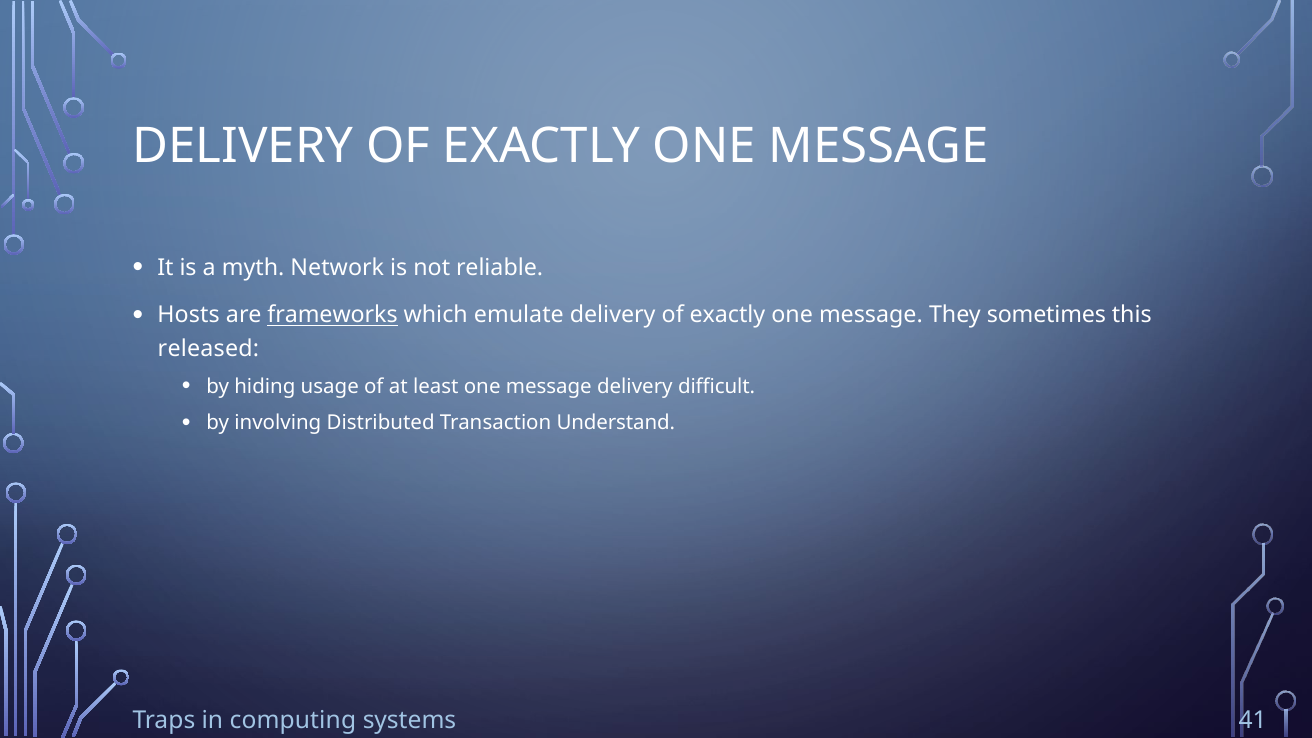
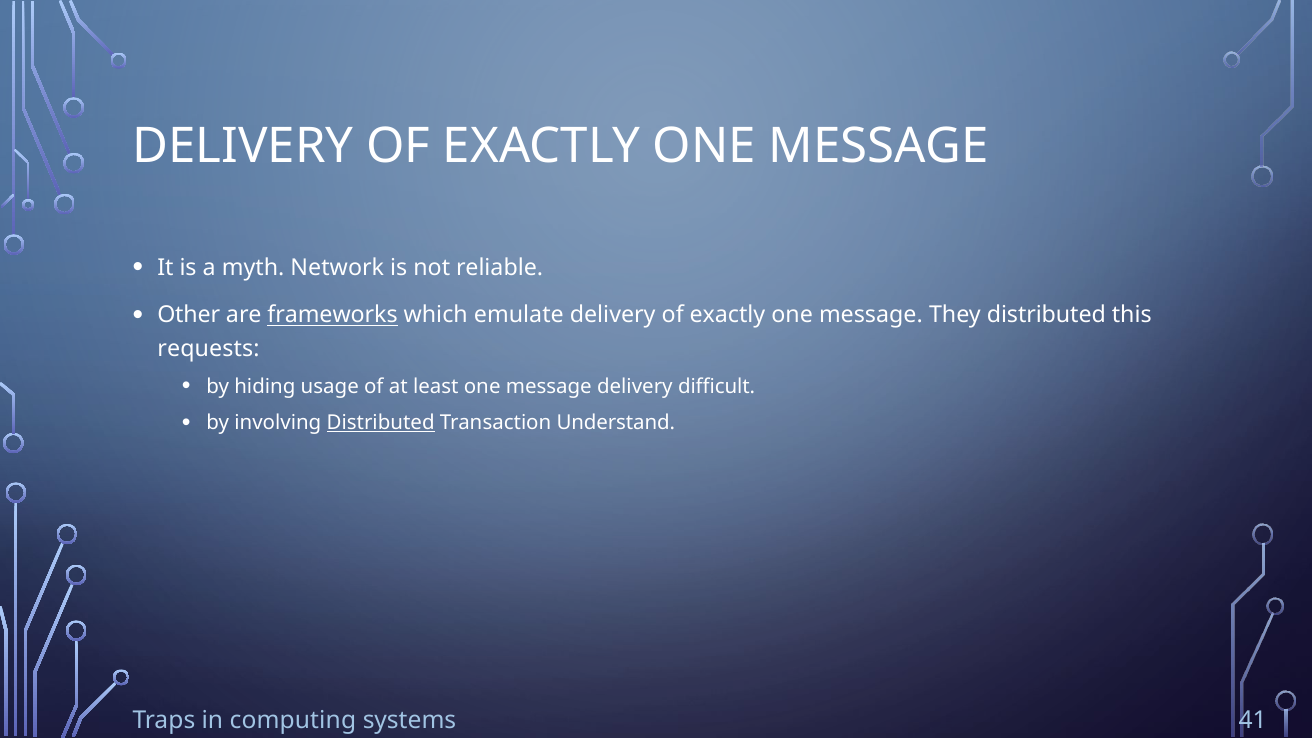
Hosts: Hosts -> Other (189, 315)
They sometimes: sometimes -> distributed (1046, 315)
released: released -> requests (209, 349)
Distributed underline: none -> present (381, 423)
